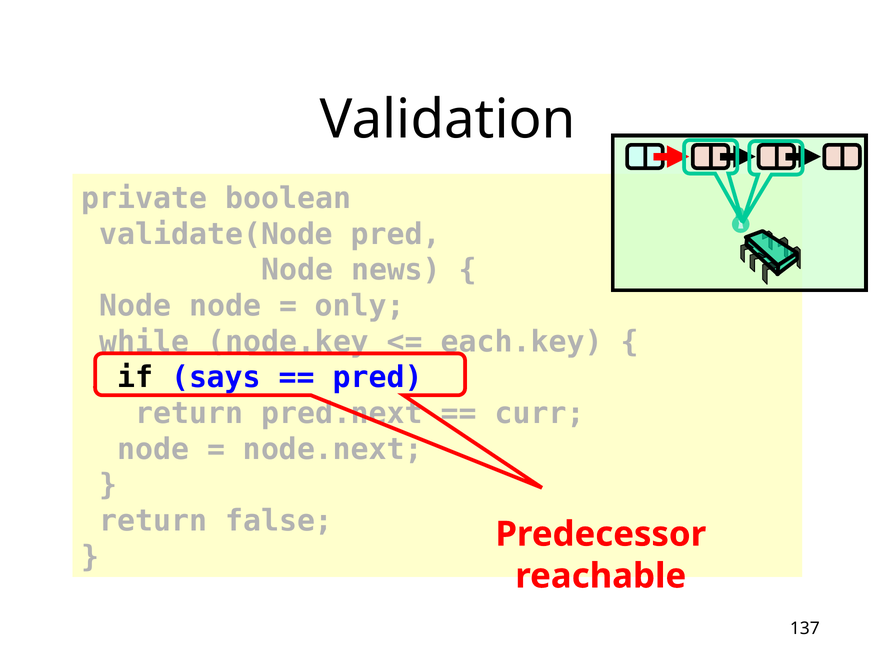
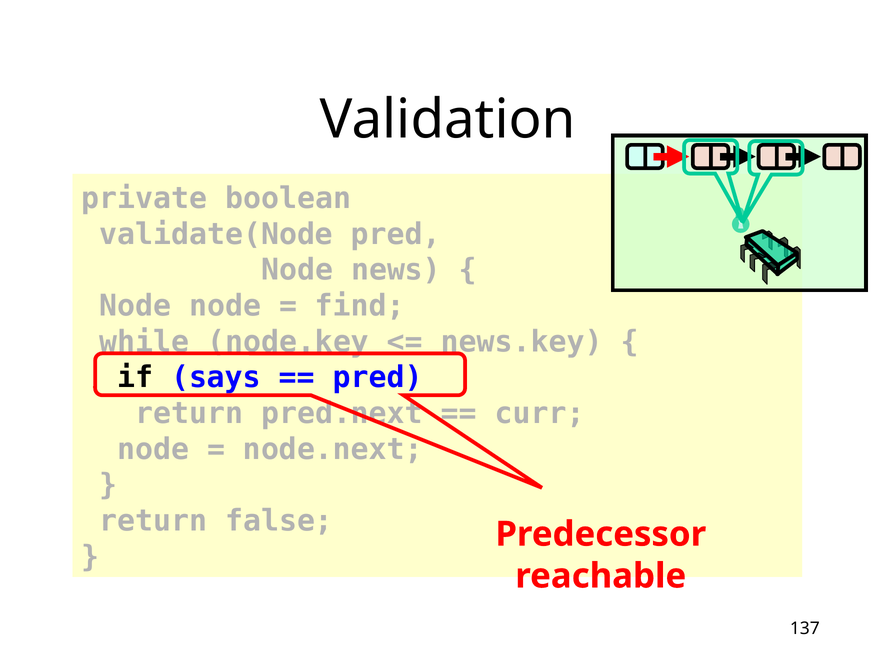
only: only -> find (360, 306)
each.key: each.key -> news.key (522, 342)
